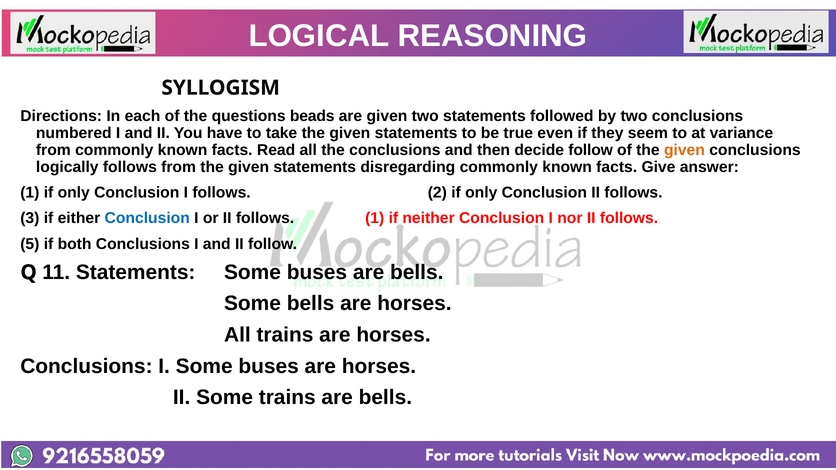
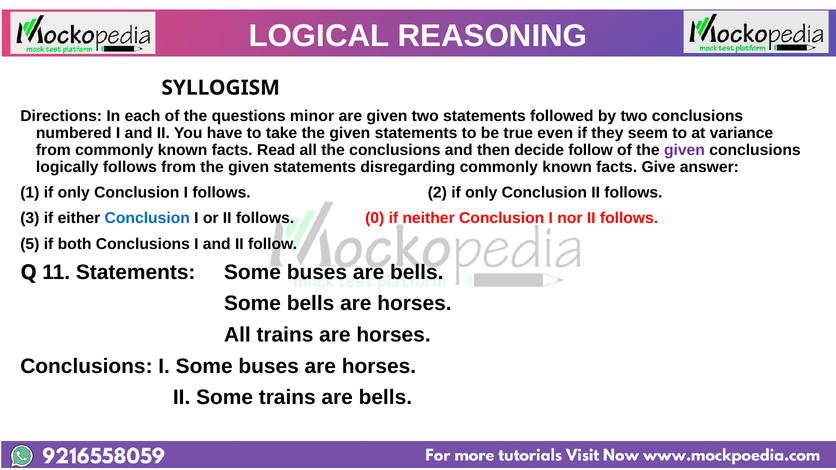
beads: beads -> minor (312, 116)
given colour: orange -> purple (684, 150)
follows 1: 1 -> 0 (375, 218)
